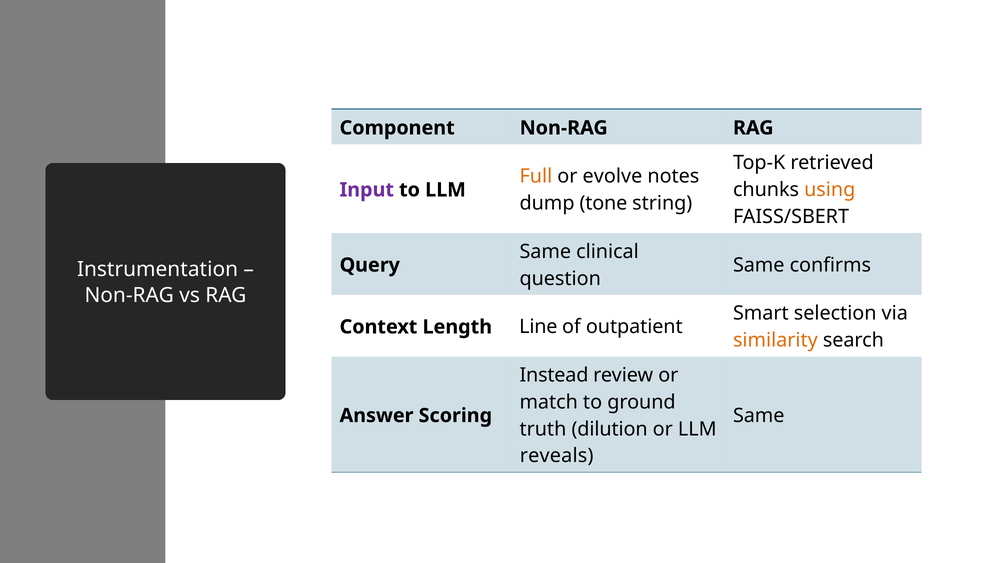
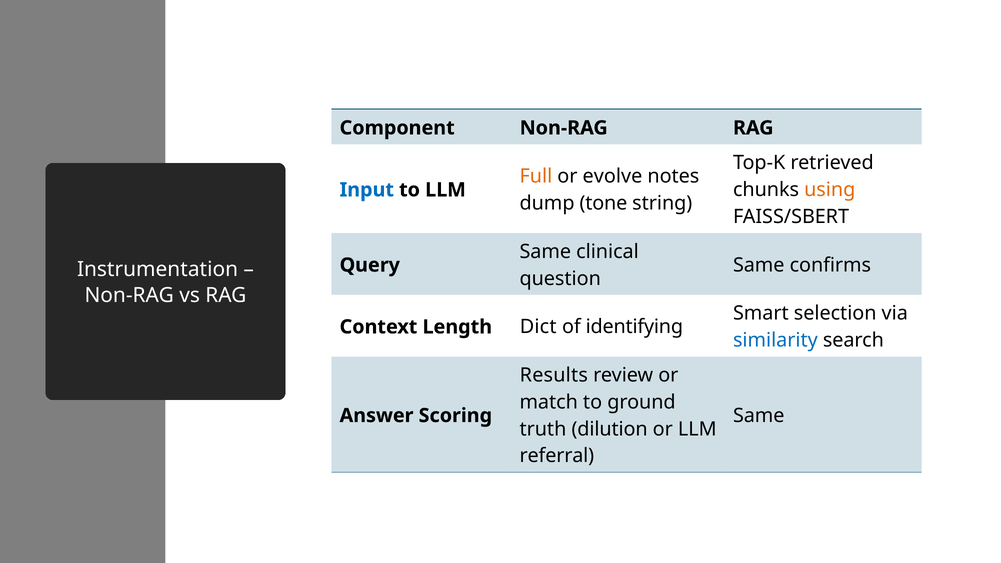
Input colour: purple -> blue (367, 190)
Line: Line -> Dict (538, 327)
outpatient: outpatient -> identifying (634, 327)
similarity colour: orange -> blue (775, 340)
Instead: Instead -> Results (554, 375)
reveals: reveals -> referral (557, 456)
